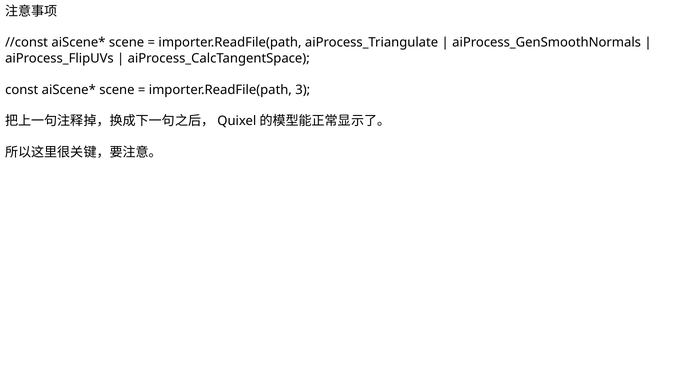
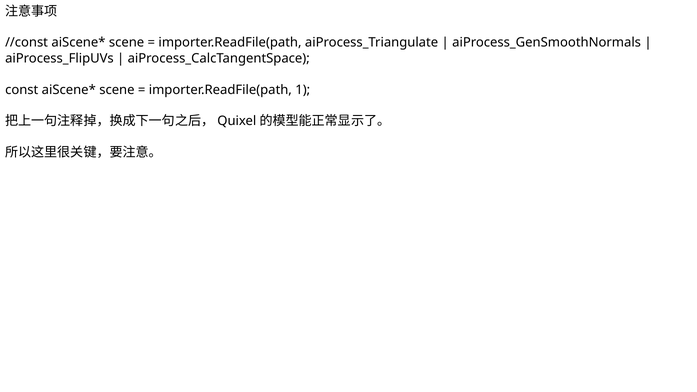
3: 3 -> 1 (303, 90)
